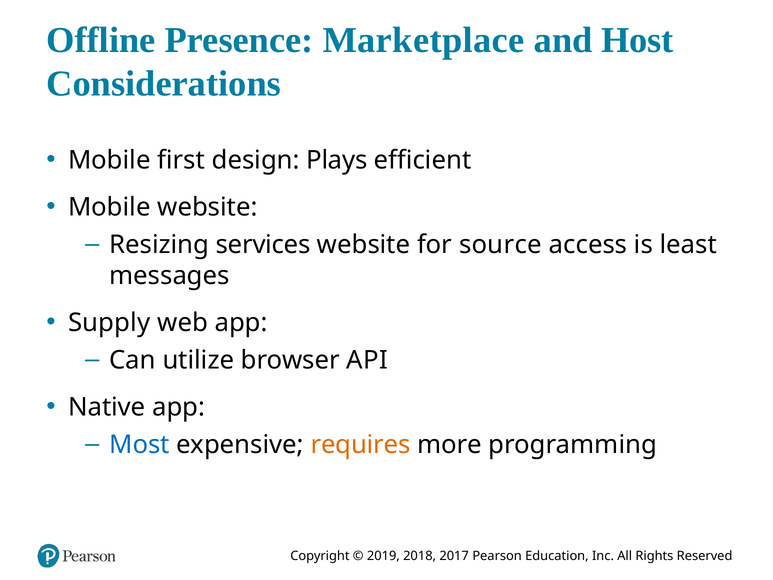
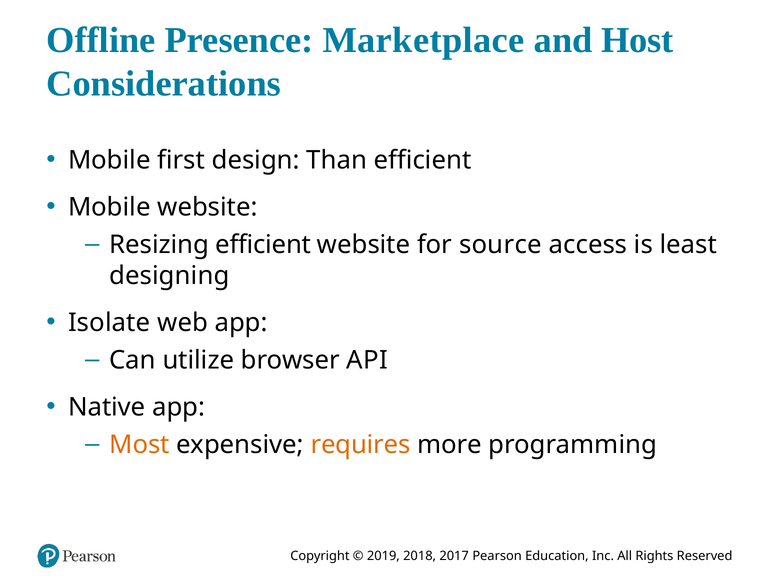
Plays: Plays -> Than (337, 160)
Resizing services: services -> efficient (263, 245)
messages: messages -> designing (169, 276)
Supply: Supply -> Isolate (109, 323)
Most colour: blue -> orange (139, 444)
